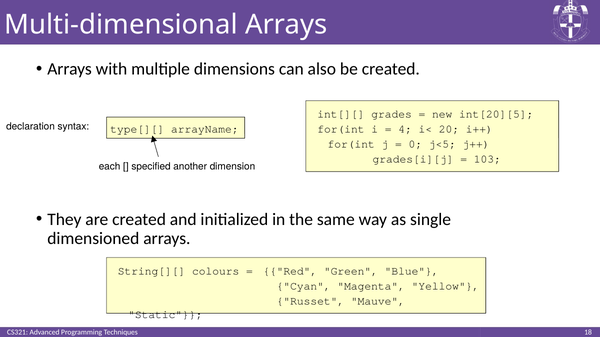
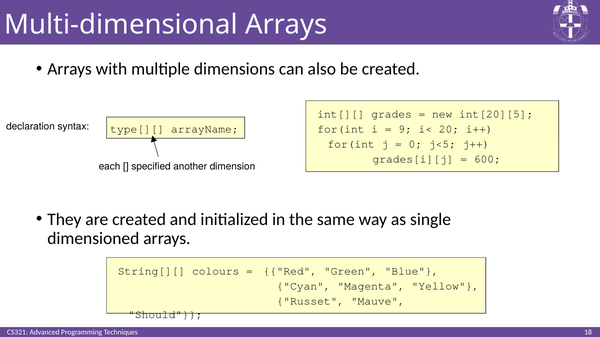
4: 4 -> 9 (405, 129)
103: 103 -> 600 (487, 159)
Static: Static -> Should (165, 315)
